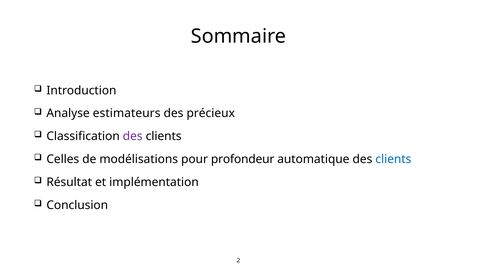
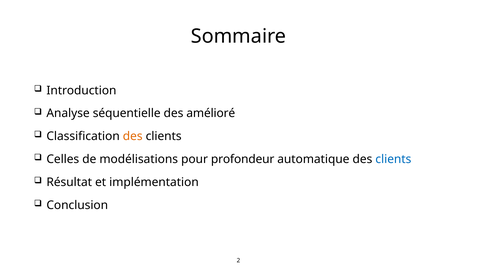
estimateurs: estimateurs -> séquentielle (127, 114)
précieux: précieux -> amélioré (211, 114)
des colour: purple -> orange (133, 137)
